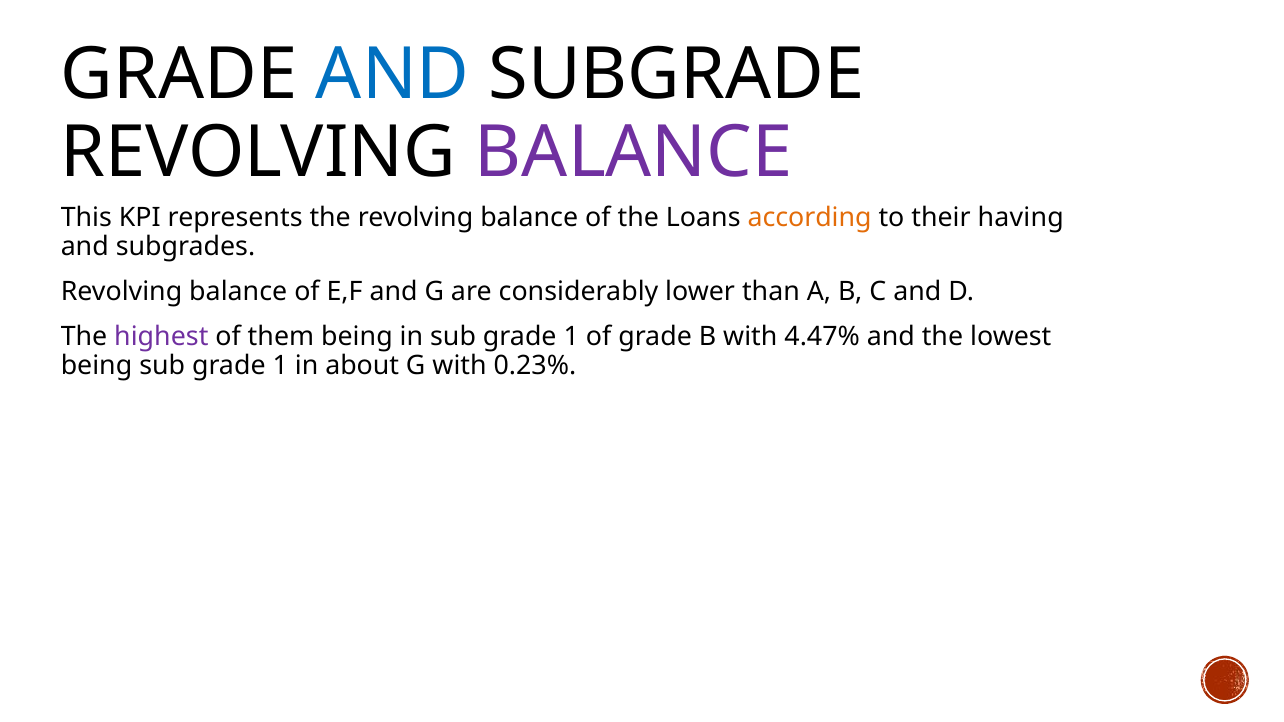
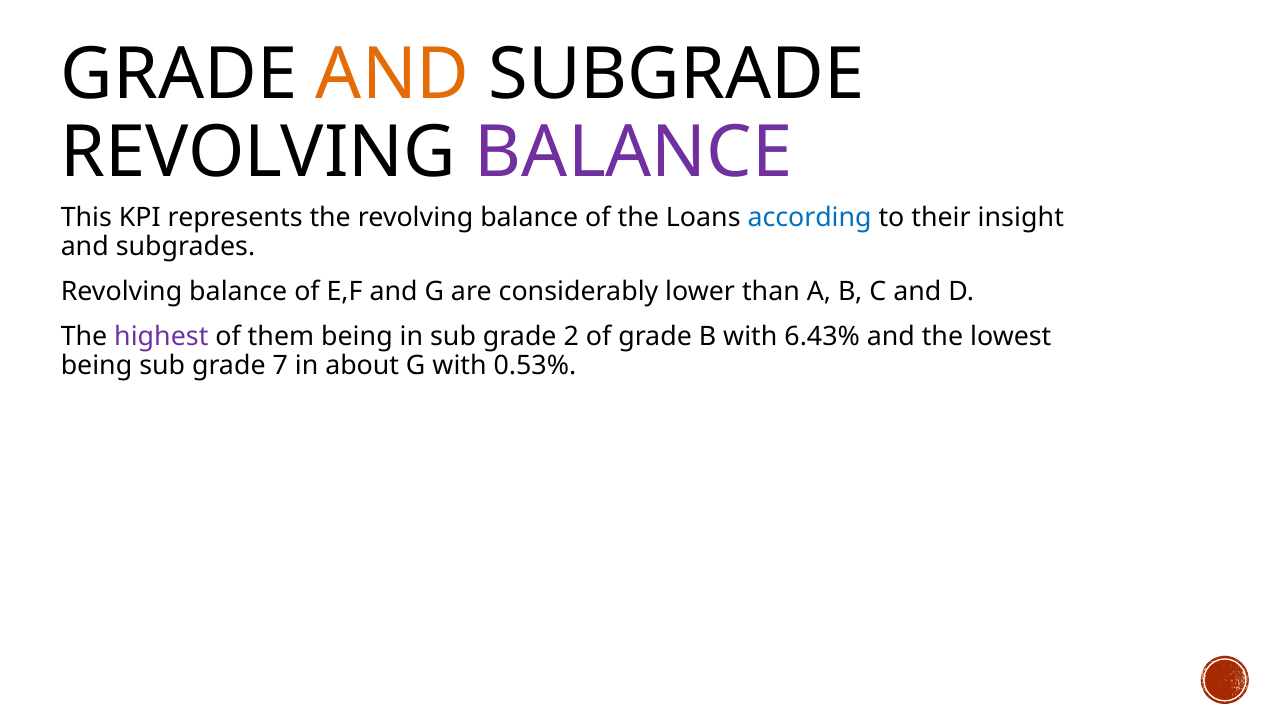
AND colour: blue -> orange (393, 75)
according colour: orange -> blue (810, 218)
having: having -> insight (1021, 218)
in sub grade 1: 1 -> 2 (571, 337)
4.47%: 4.47% -> 6.43% (822, 337)
being sub grade 1: 1 -> 7 (280, 366)
0.23%: 0.23% -> 0.53% (535, 366)
